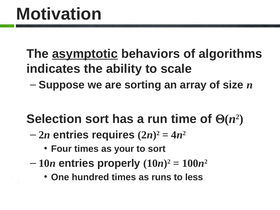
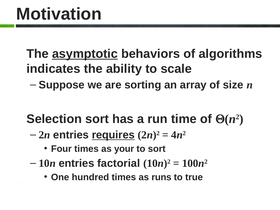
requires underline: none -> present (113, 135)
properly: properly -> factorial (119, 163)
less: less -> true (194, 177)
